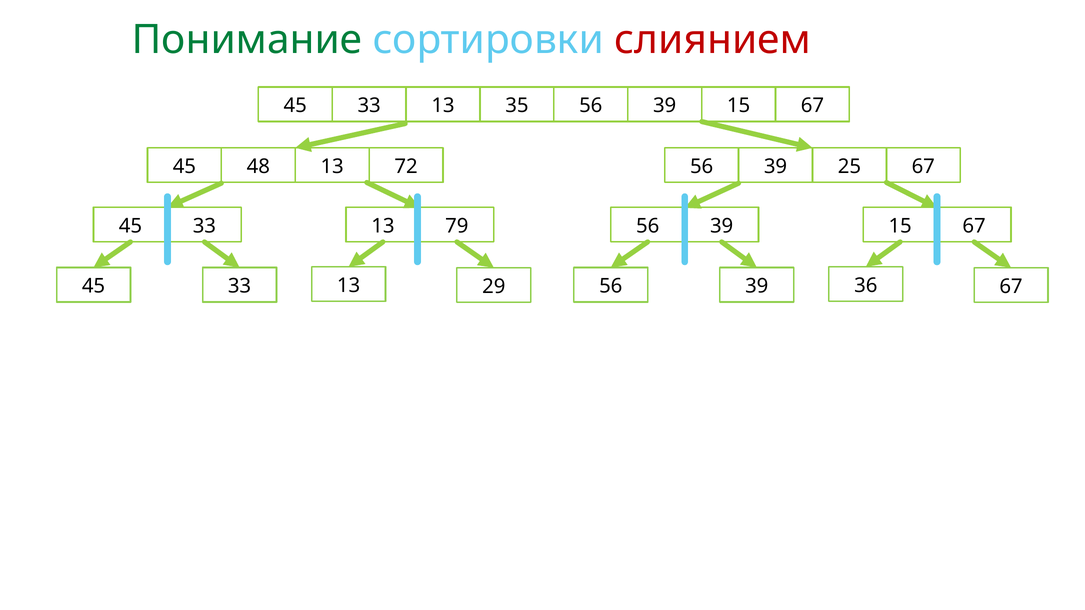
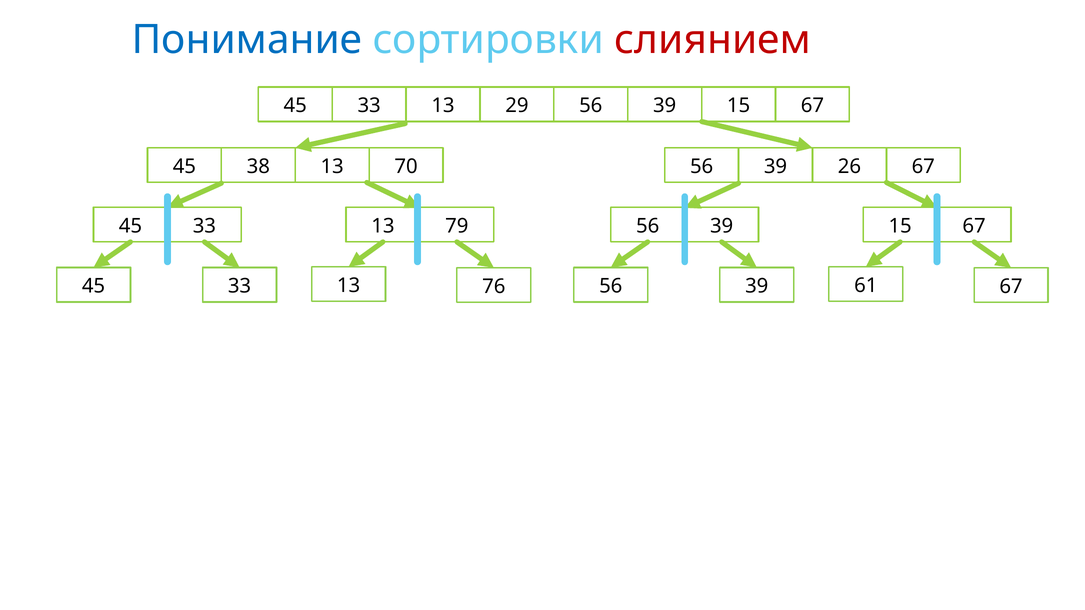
Понимание colour: green -> blue (247, 40)
35: 35 -> 29 (517, 106)
48: 48 -> 38 (258, 167)
72: 72 -> 70 (406, 167)
25: 25 -> 26 (849, 167)
29: 29 -> 76 (494, 287)
36: 36 -> 61 (866, 286)
